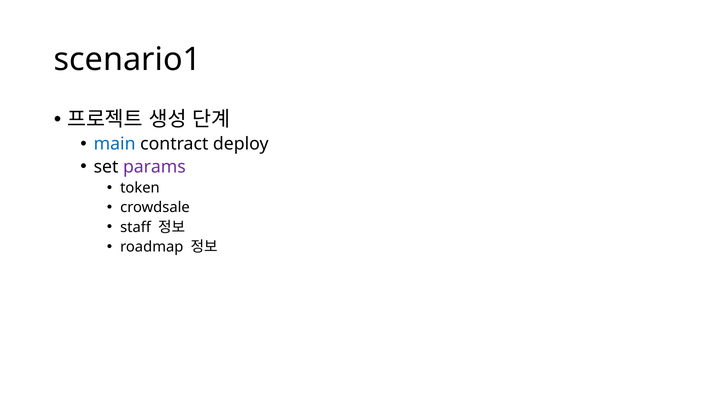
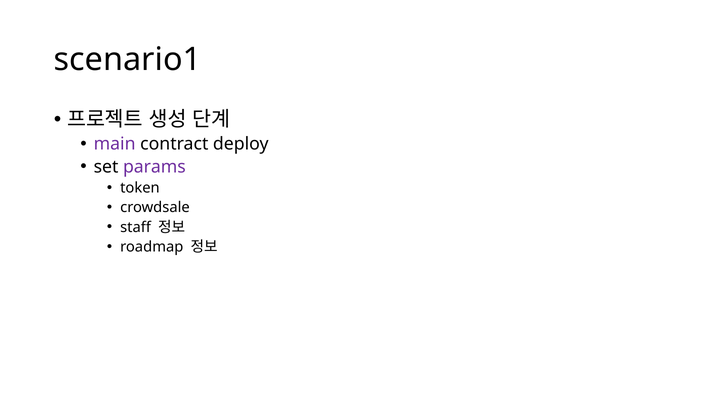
main colour: blue -> purple (115, 144)
